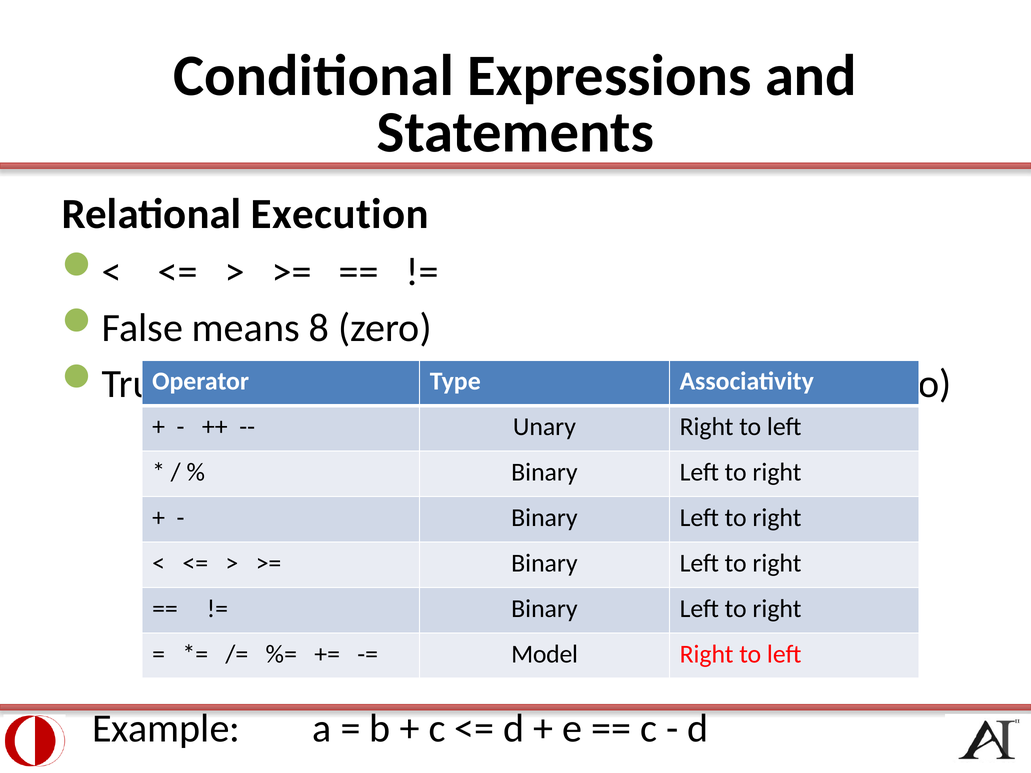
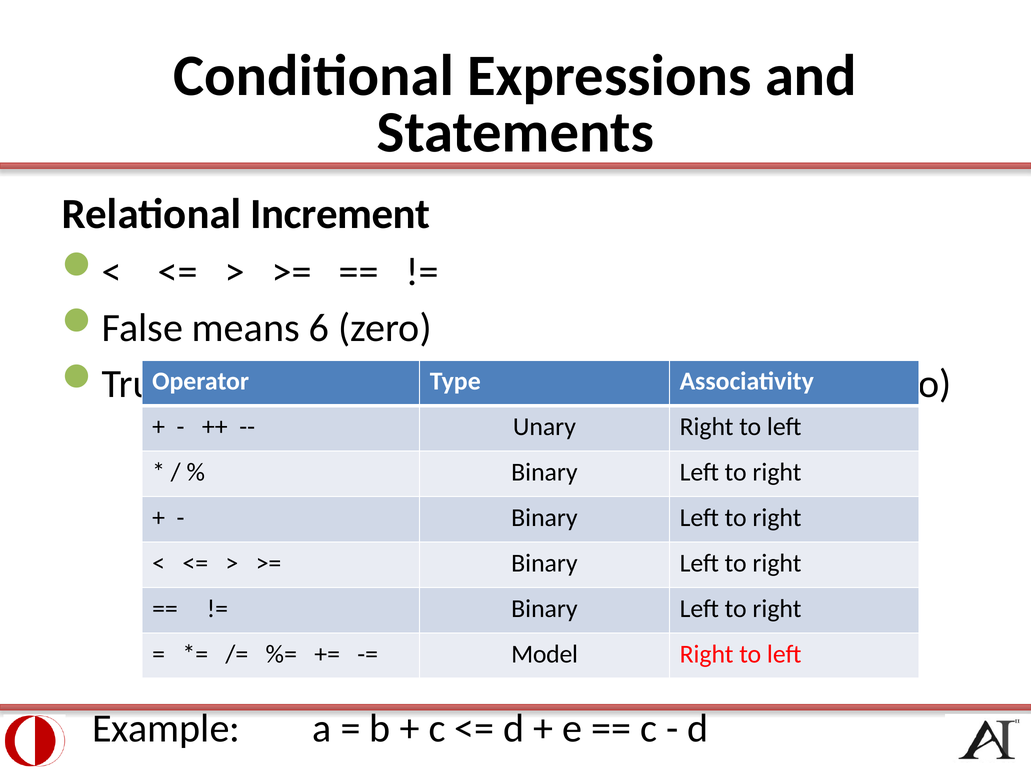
Execution: Execution -> Increment (340, 214)
8: 8 -> 6 (319, 328)
